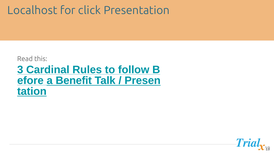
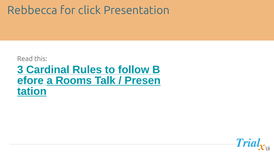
Localhost: Localhost -> Rebbecca (32, 10)
Benefit: Benefit -> Rooms (74, 81)
